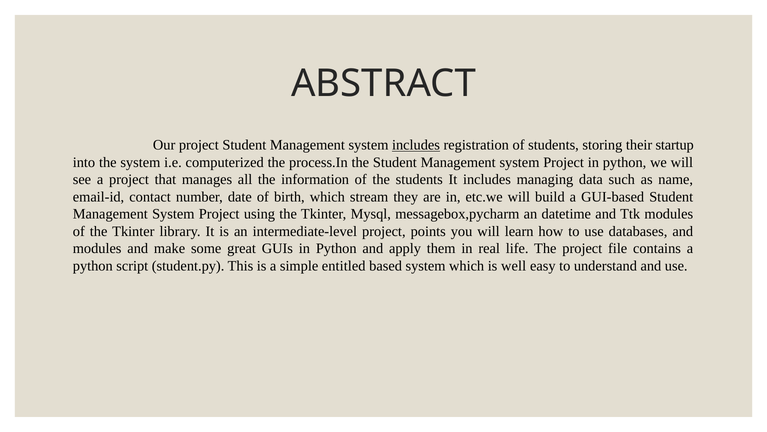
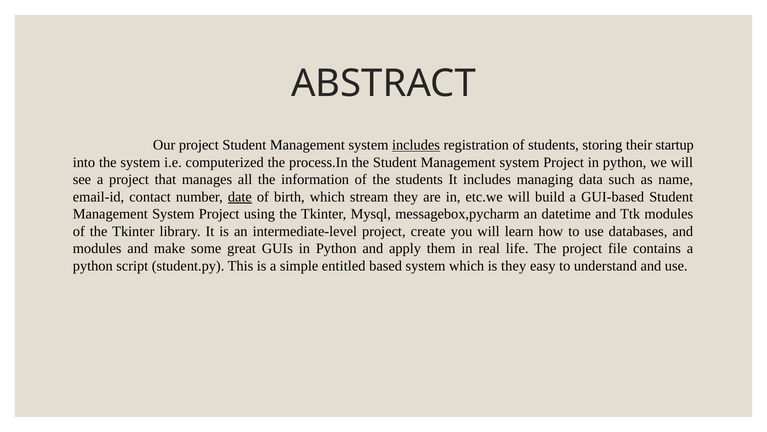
date underline: none -> present (240, 197)
points: points -> create (428, 231)
is well: well -> they (514, 266)
